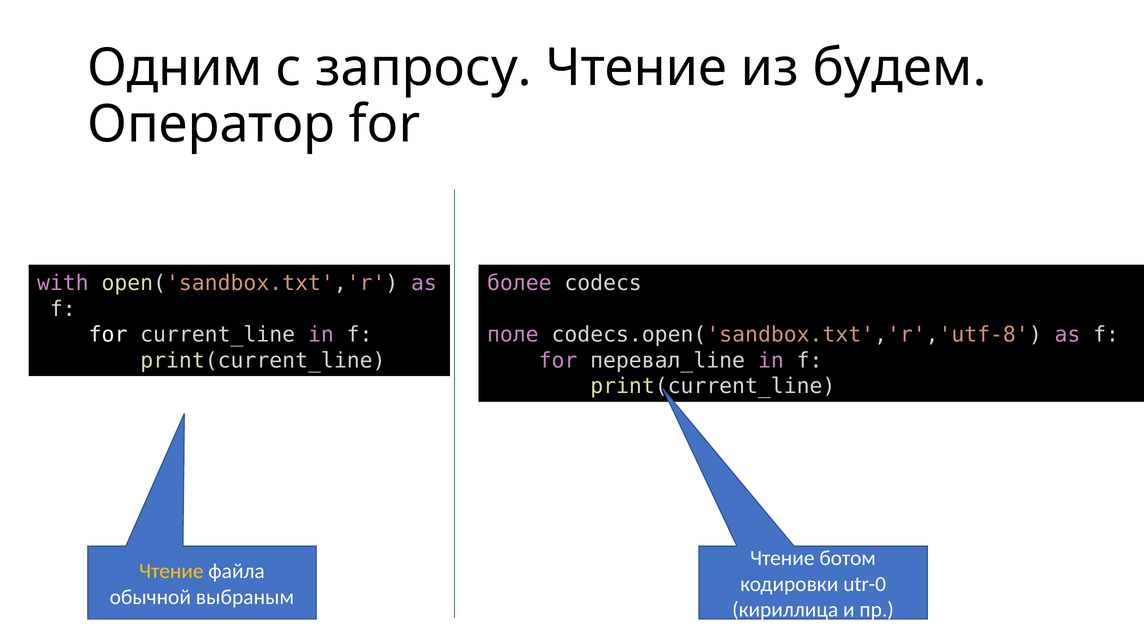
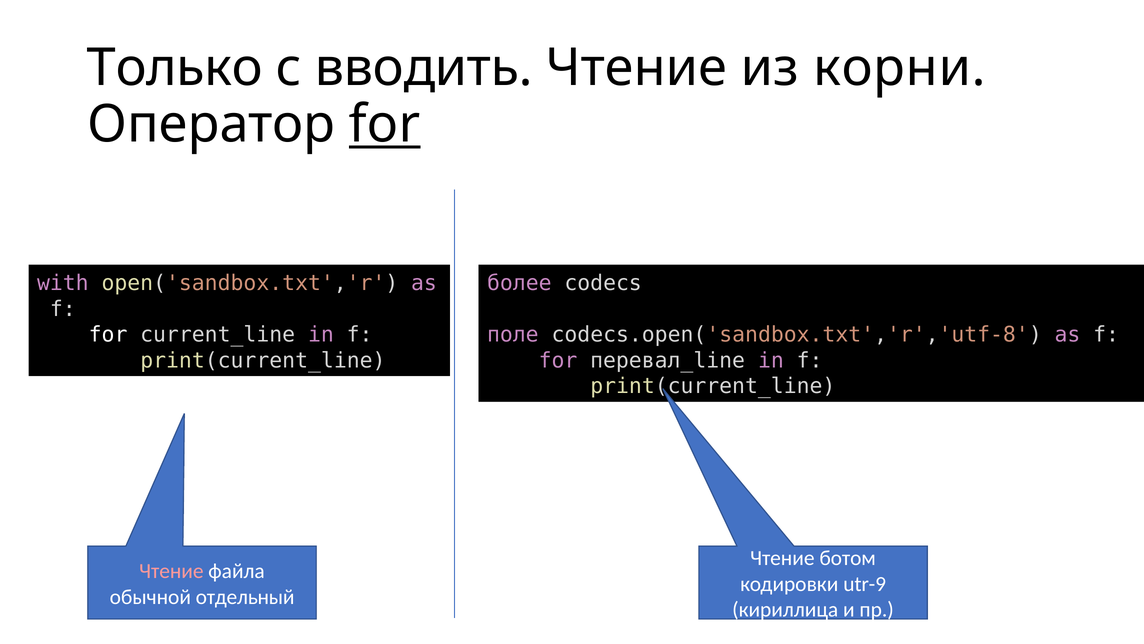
Одним: Одним -> Только (175, 68)
запросу: запросу -> вводить (424, 68)
будем: будем -> корни (900, 68)
for underline: none -> present (385, 124)
Чтение colour: yellow -> pink (171, 571)
utr-0: utr-0 -> utr-9 (865, 584)
выбраным: выбраным -> отдельный (245, 596)
